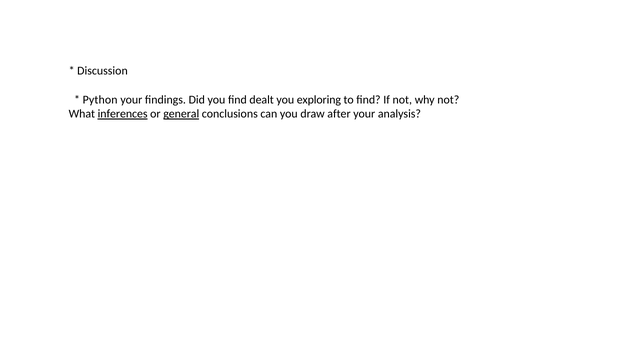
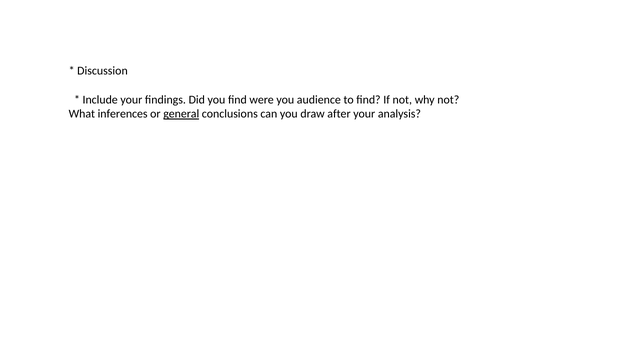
Python: Python -> Include (100, 99)
dealt: dealt -> were (262, 99)
exploring: exploring -> audience (319, 99)
inferences underline: present -> none (123, 114)
